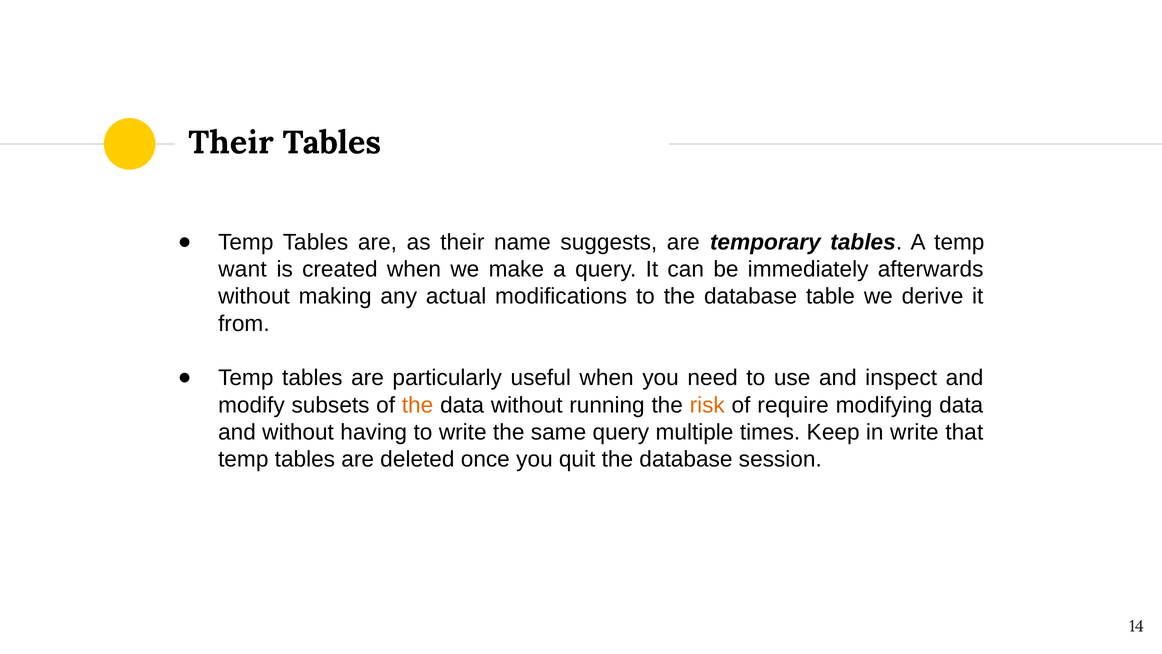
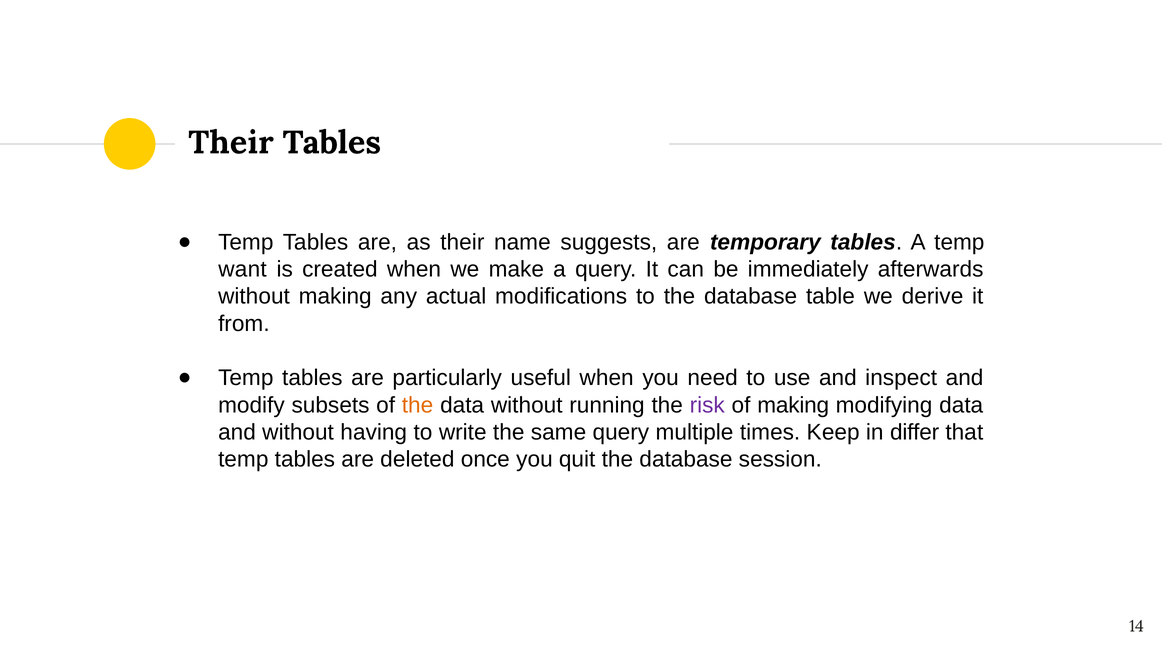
risk colour: orange -> purple (707, 405)
of require: require -> making (793, 405)
in write: write -> differ (915, 432)
